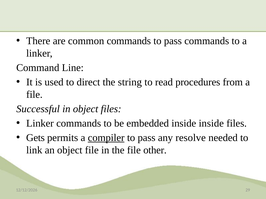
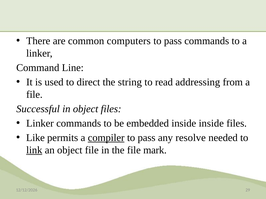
common commands: commands -> computers (129, 41)
procedures: procedures -> addressing (198, 82)
Gets: Gets -> Like (35, 138)
link underline: none -> present (34, 150)
other: other -> mark (155, 150)
